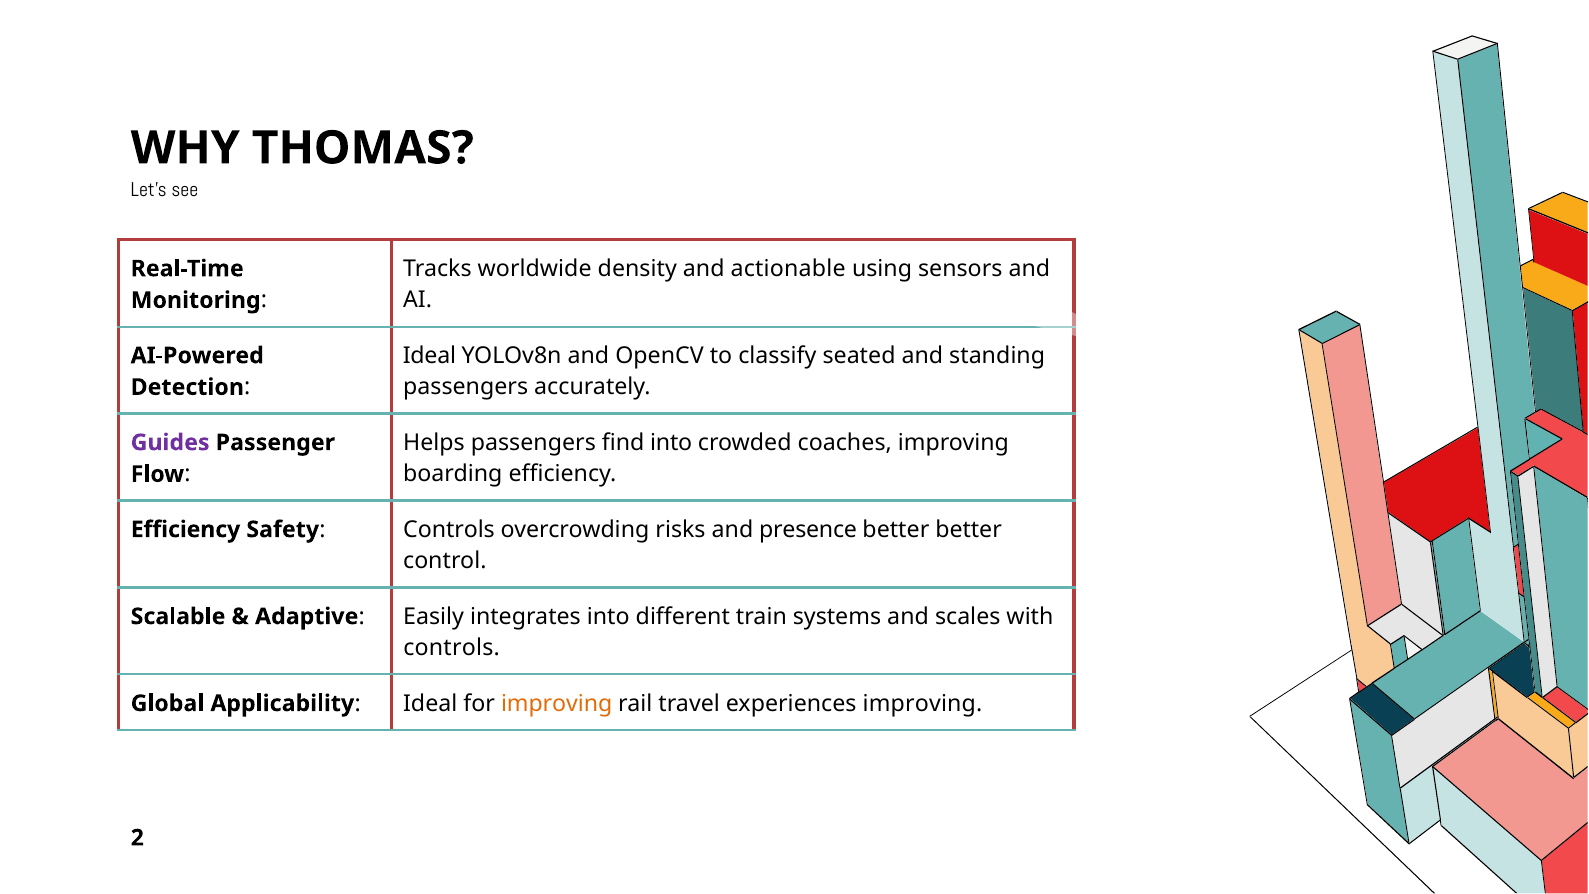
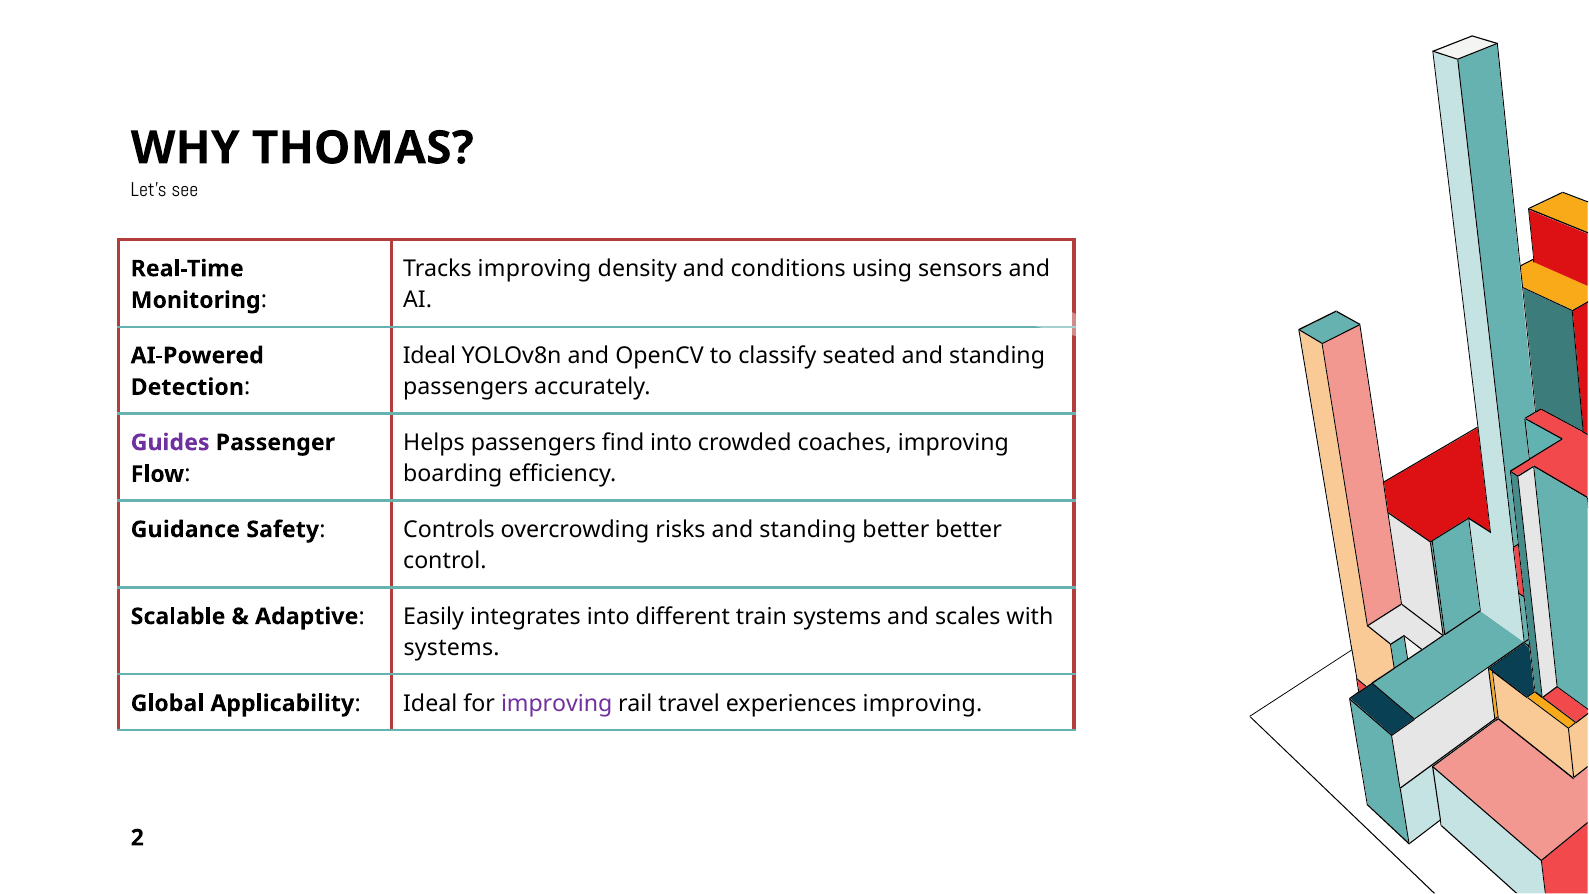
Tracks worldwide: worldwide -> improving (535, 269)
actionable: actionable -> conditions (788, 269)
Efficiency: Efficiency -> Guidance (185, 529)
risks and presence: presence -> standing (808, 529)
controls: controls -> systems (452, 648)
improving colour: orange -> purple (557, 703)
